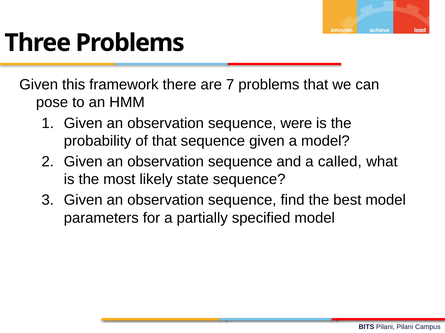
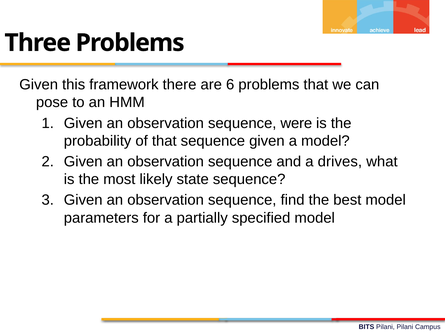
7: 7 -> 6 (230, 85)
called: called -> drives (340, 162)
